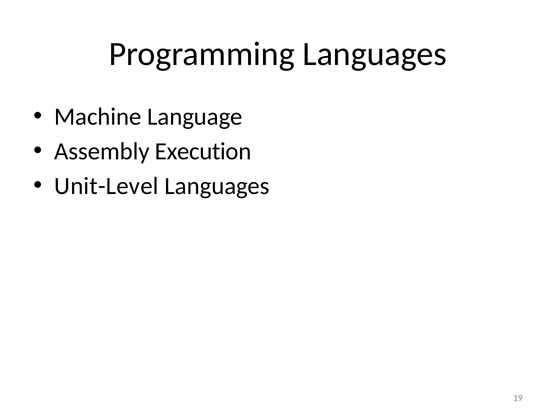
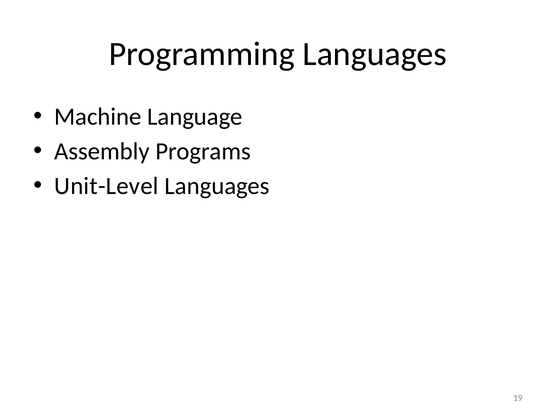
Execution: Execution -> Programs (203, 151)
